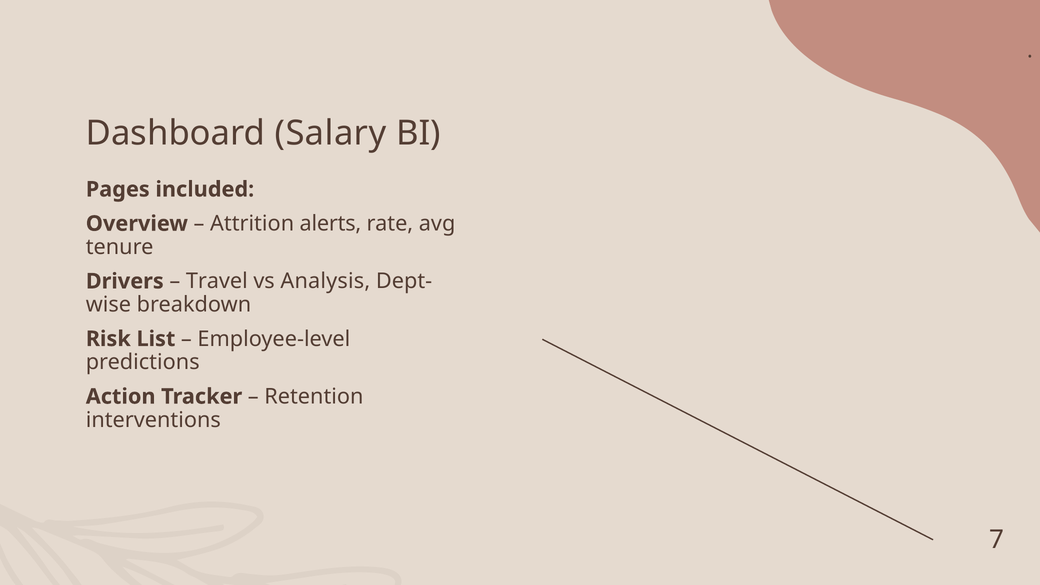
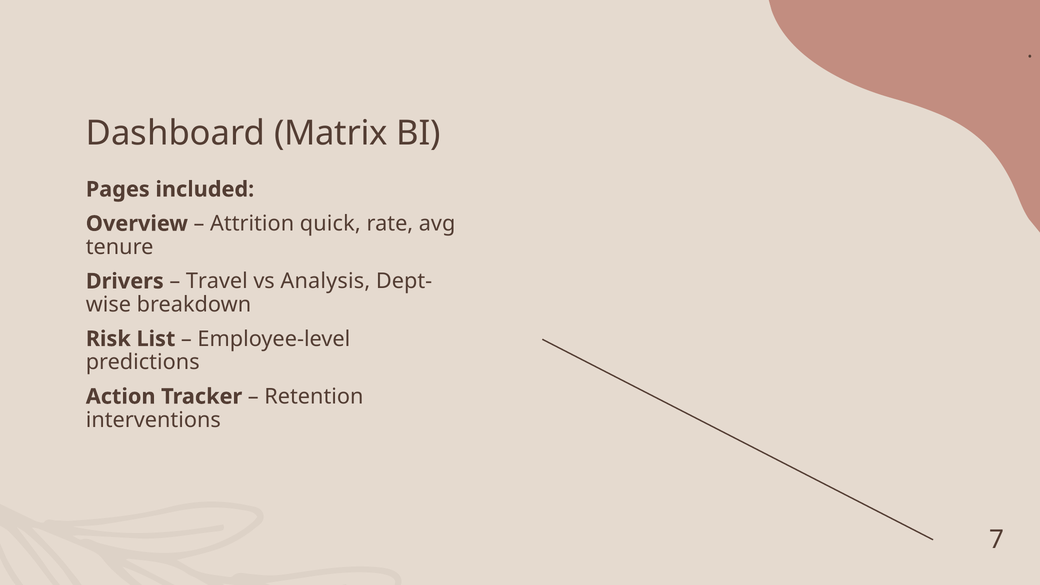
Salary: Salary -> Matrix (331, 133)
alerts: alerts -> quick (330, 224)
